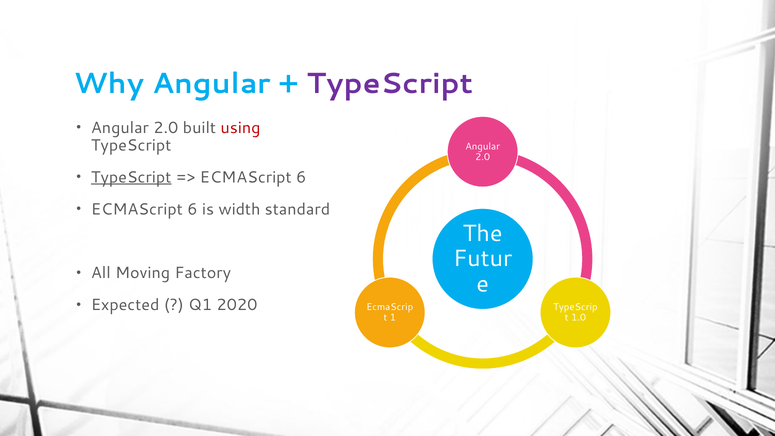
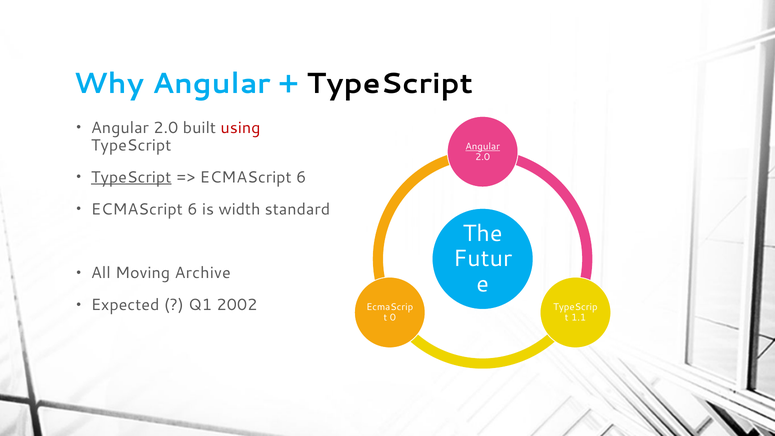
TypeScript colour: purple -> black (390, 84)
Angular underline: none -> present (483, 146)
Factory: Factory -> Archive (203, 273)
2020: 2020 -> 2002 (237, 305)
1: 1 -> 0 (393, 318)
1.0: 1.0 -> 1.1 (579, 318)
